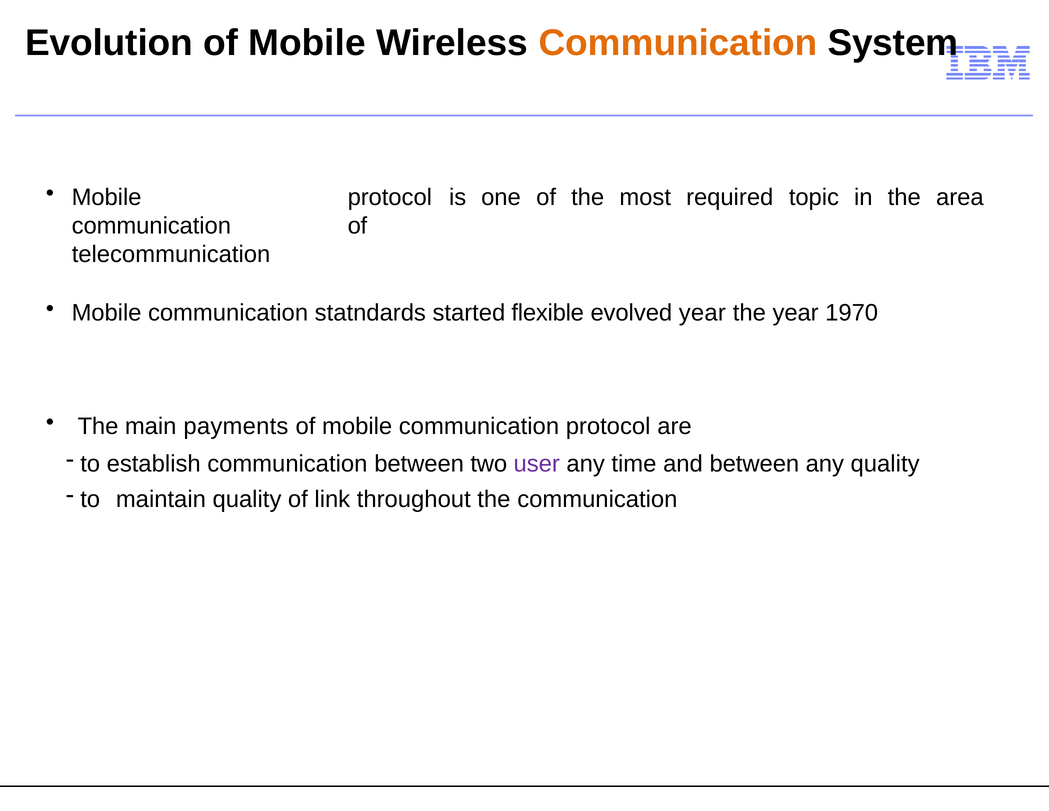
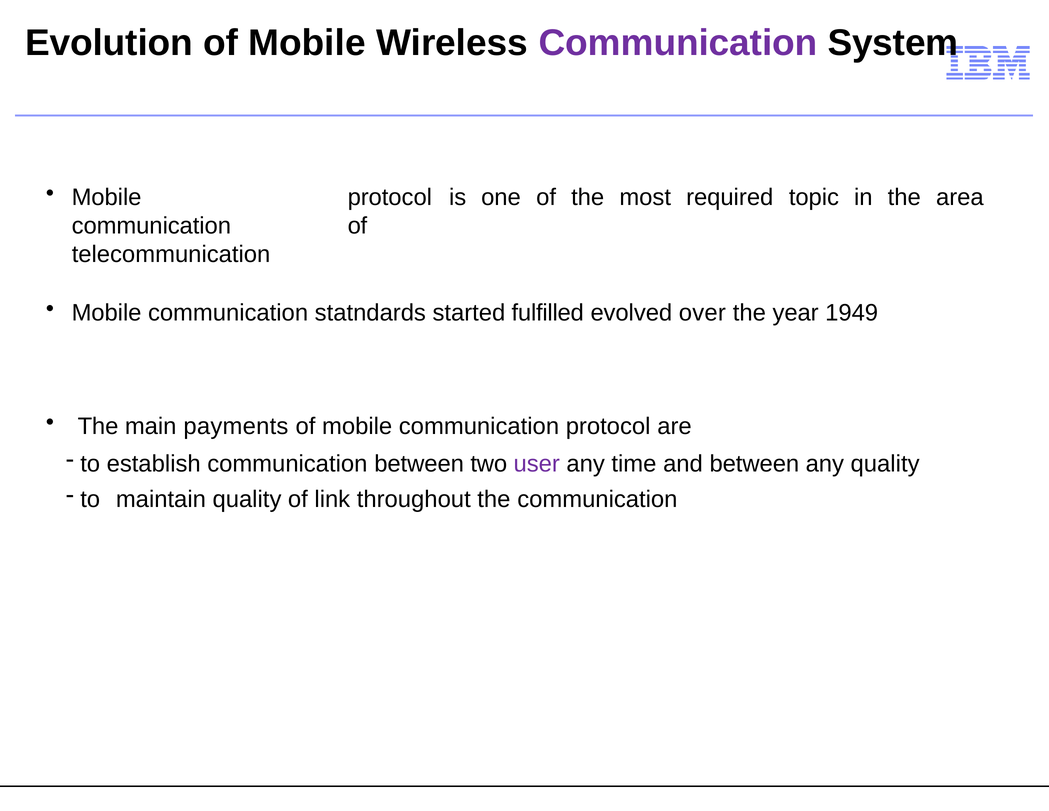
Communication colour: orange -> purple (678, 43)
flexible: flexible -> fulfilled (548, 313)
evolved year: year -> over (702, 313)
1970: 1970 -> 1949 (852, 313)
